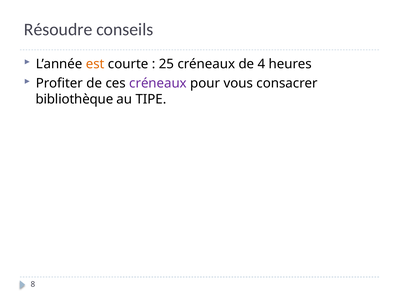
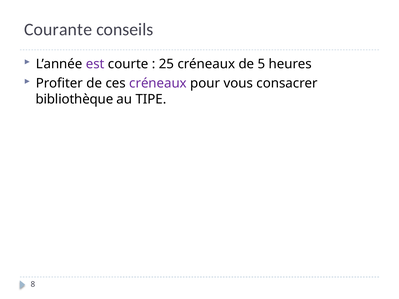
Résoudre: Résoudre -> Courante (58, 29)
est colour: orange -> purple (95, 64)
4: 4 -> 5 (261, 64)
